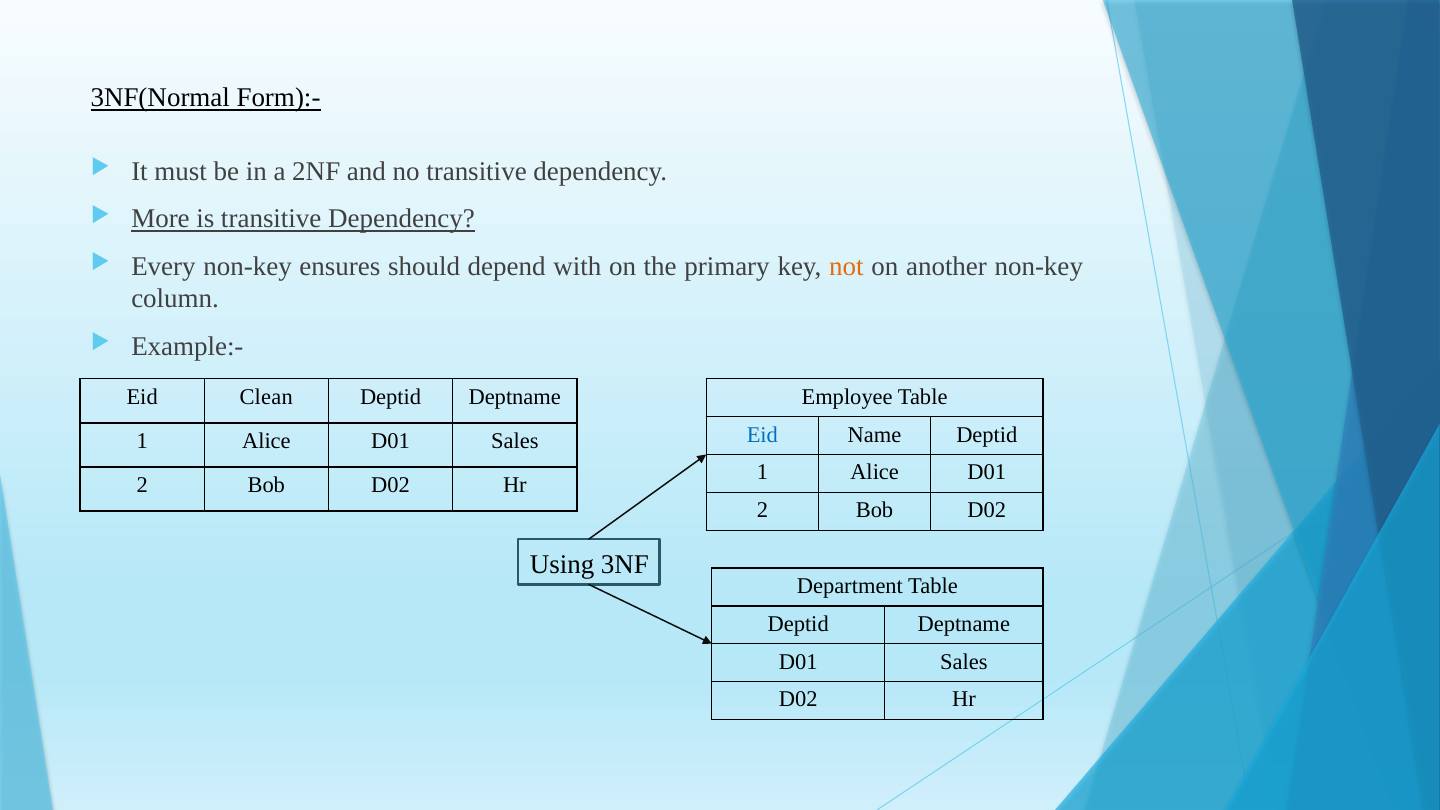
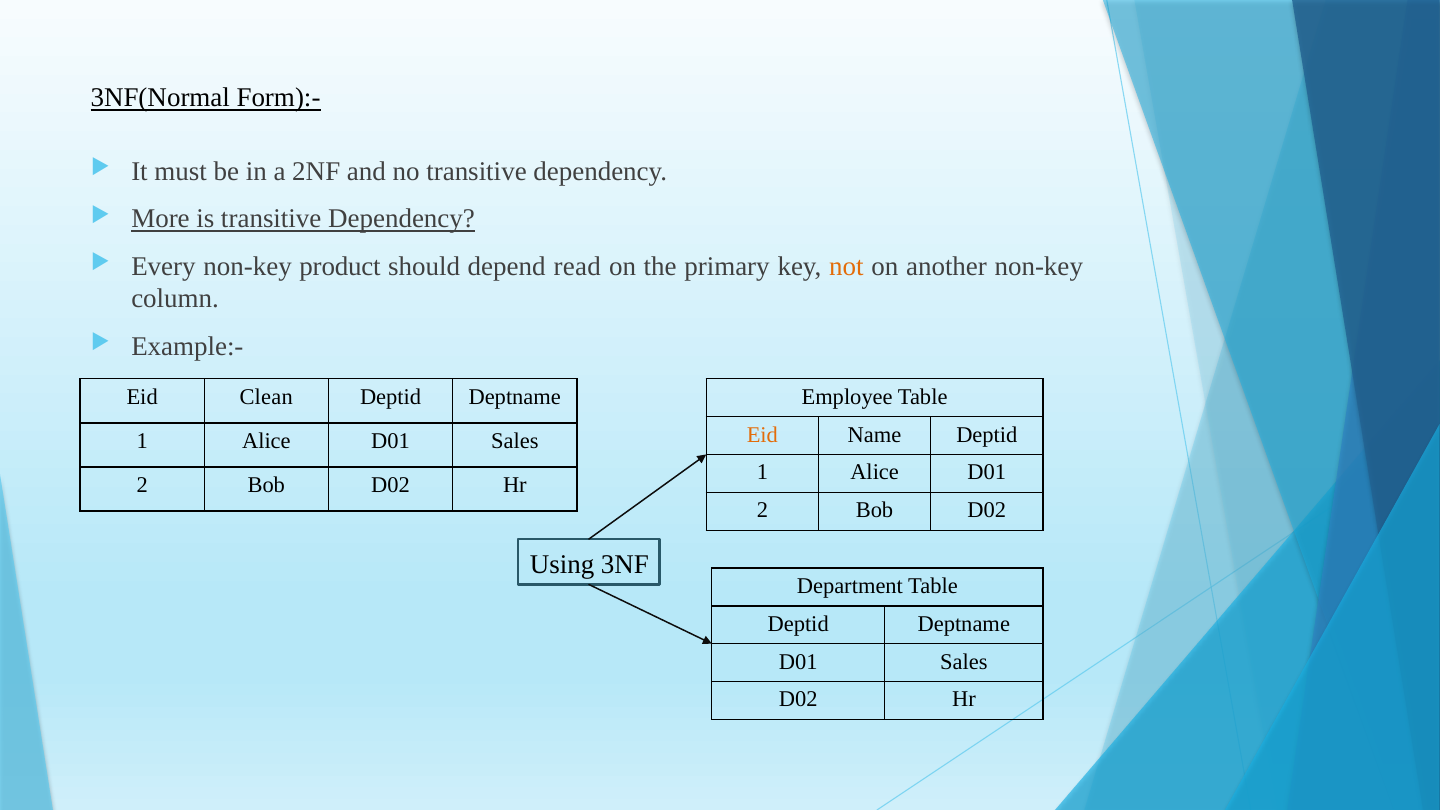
ensures: ensures -> product (340, 266)
with: with -> read (577, 266)
Eid colour: blue -> orange (762, 435)
